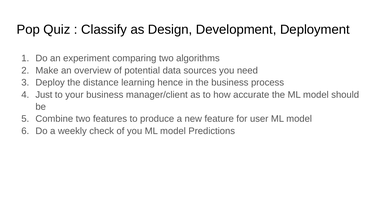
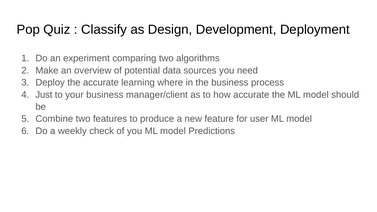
the distance: distance -> accurate (101, 83)
hence: hence -> where (170, 83)
